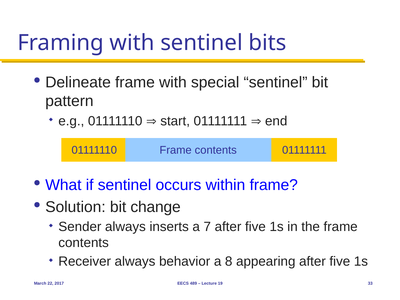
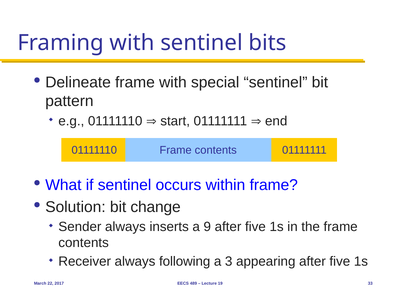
7: 7 -> 9 (207, 227)
behavior: behavior -> following (185, 261)
8: 8 -> 3 (229, 261)
